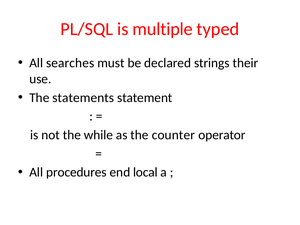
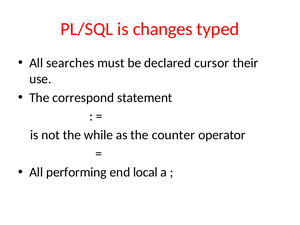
multiple: multiple -> changes (163, 29)
strings: strings -> cursor (212, 63)
statements: statements -> correspond (83, 98)
procedures: procedures -> performing (76, 172)
